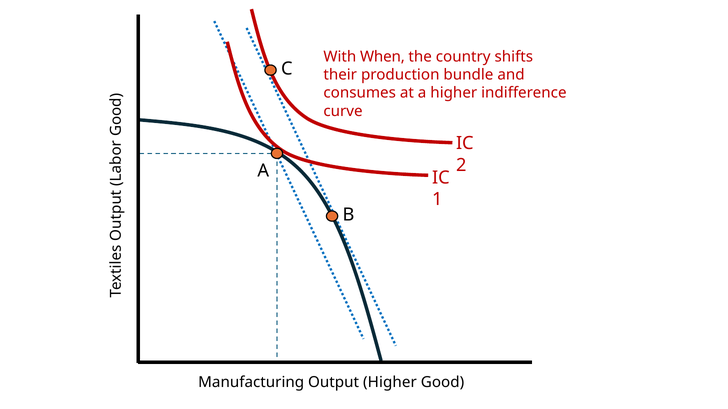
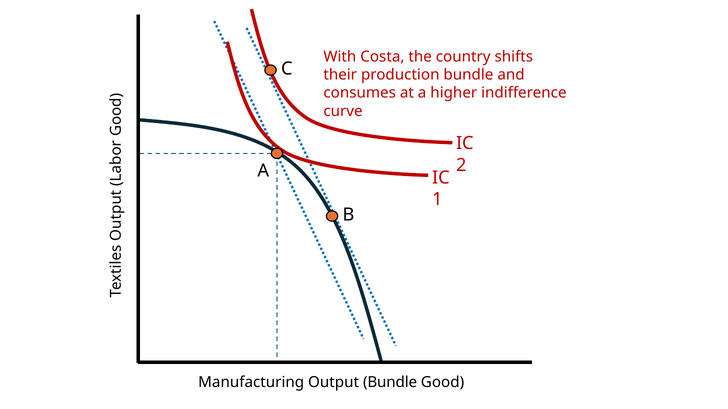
When: When -> Costa (382, 57)
Output Higher: Higher -> Bundle (390, 383)
